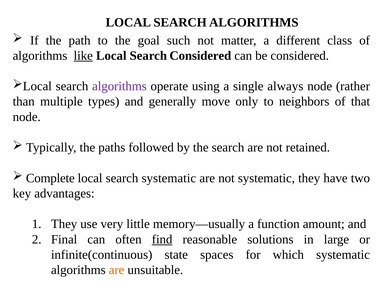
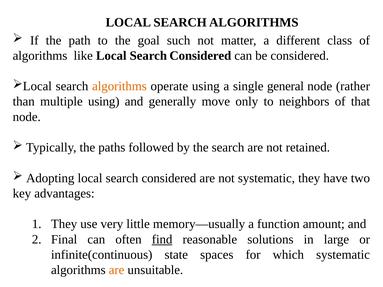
like underline: present -> none (83, 56)
algorithms colour: purple -> orange (119, 86)
always: always -> general (285, 86)
multiple types: types -> using (104, 102)
Complete: Complete -> Adopting (50, 178)
systematic: systematic -> considered (169, 178)
